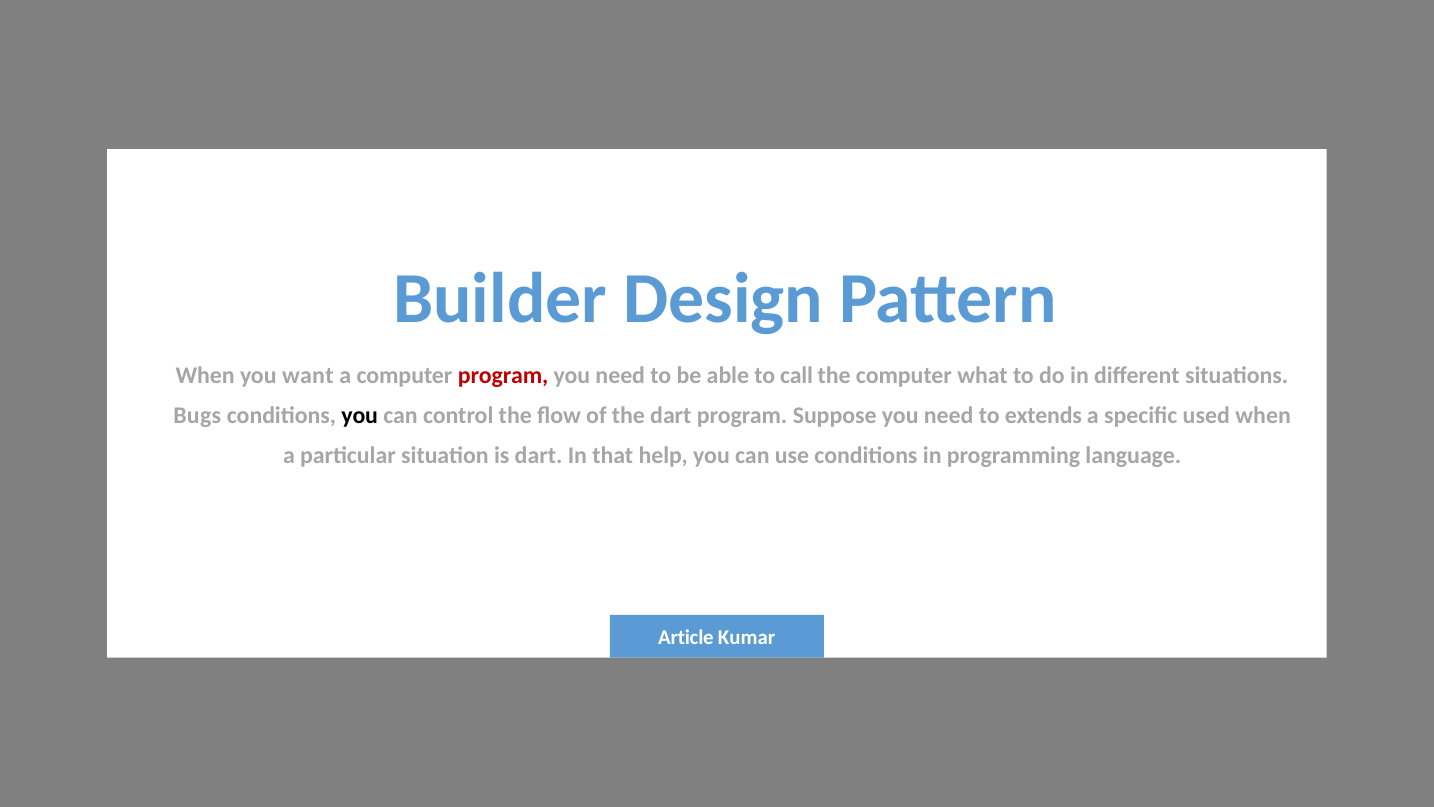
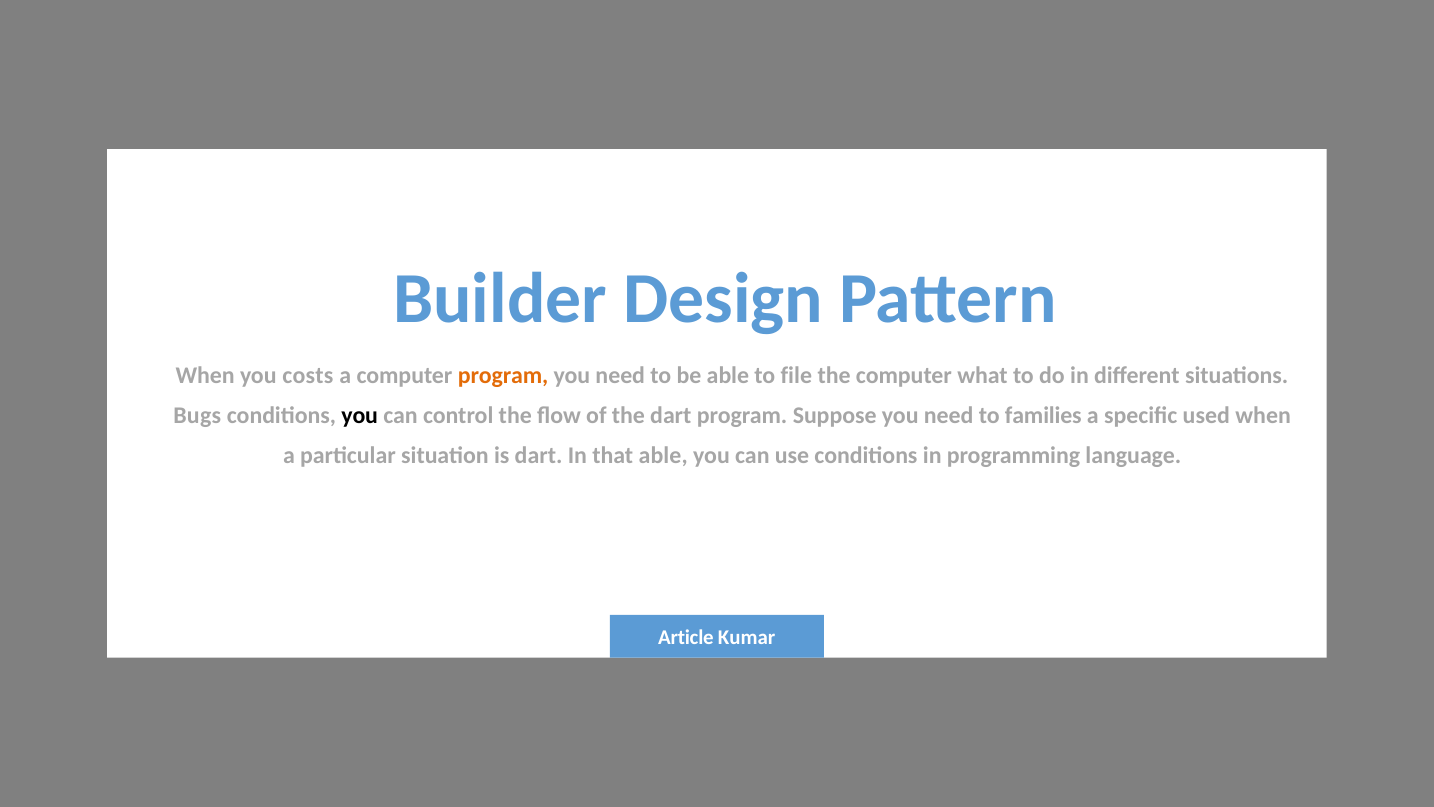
want: want -> costs (308, 375)
program colour: red -> orange (503, 375)
call: call -> file (796, 375)
extends: extends -> families (1043, 415)
that help: help -> able (663, 456)
